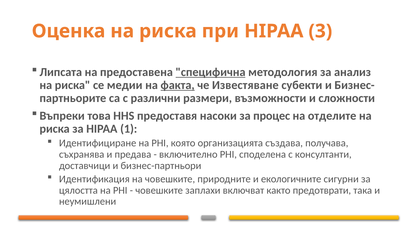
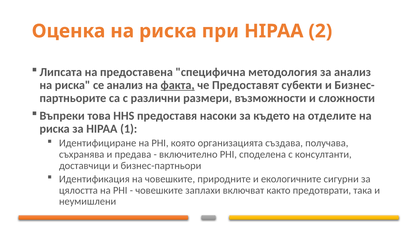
3: 3 -> 2 (320, 31)
специфична underline: present -> none (211, 72)
се медии: медии -> анализ (125, 85)
Известяване: Известяване -> Предоставят (245, 85)
процес: процес -> където (272, 116)
